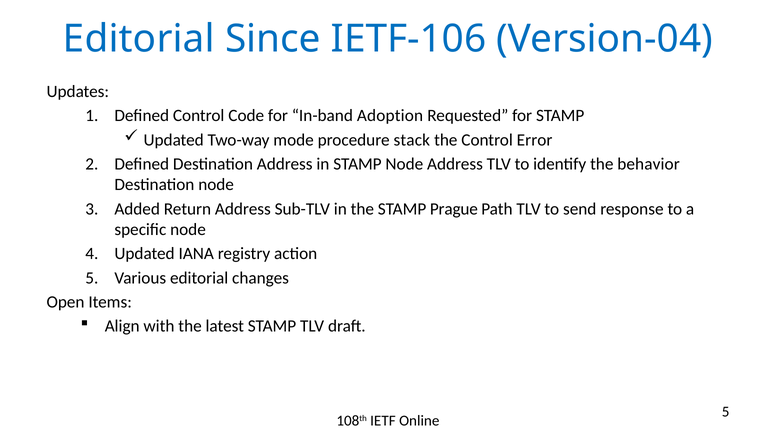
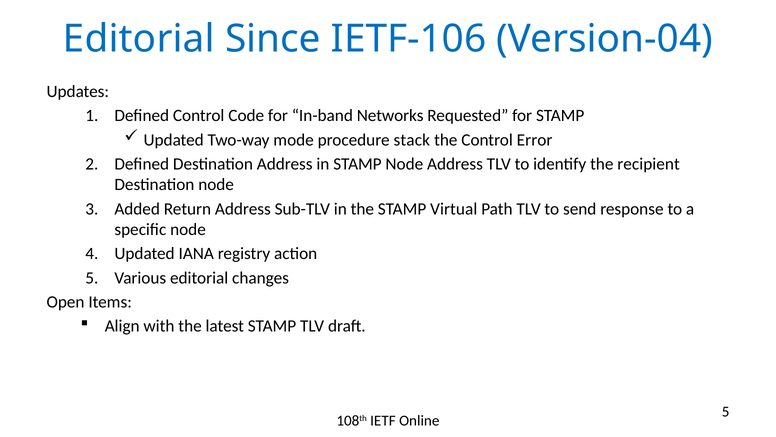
Adoption: Adoption -> Networks (390, 116)
behavior: behavior -> recipient (649, 164)
Prague: Prague -> Virtual (454, 209)
